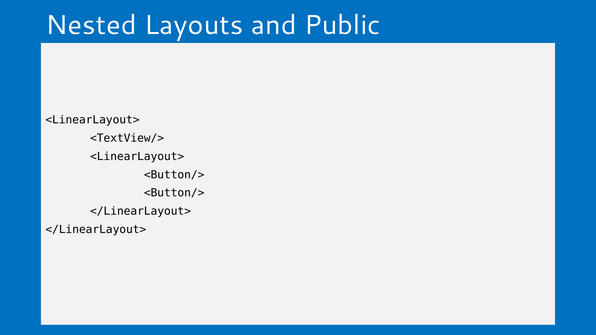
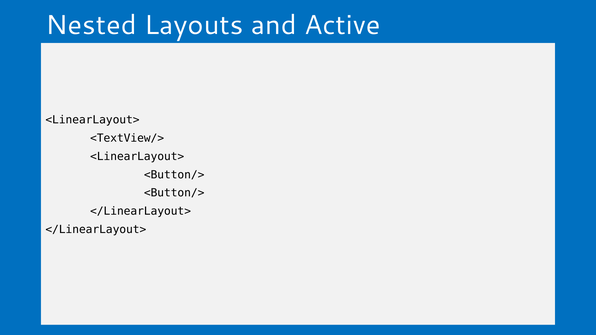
Public: Public -> Active (342, 25)
